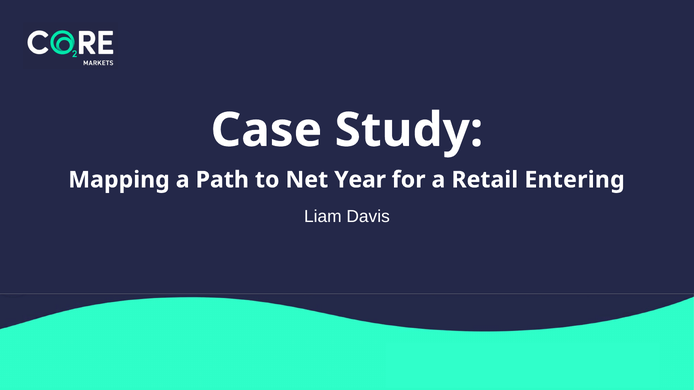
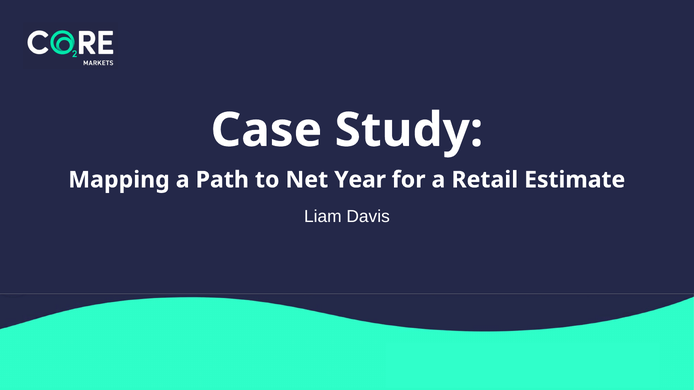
Entering: Entering -> Estimate (575, 180)
